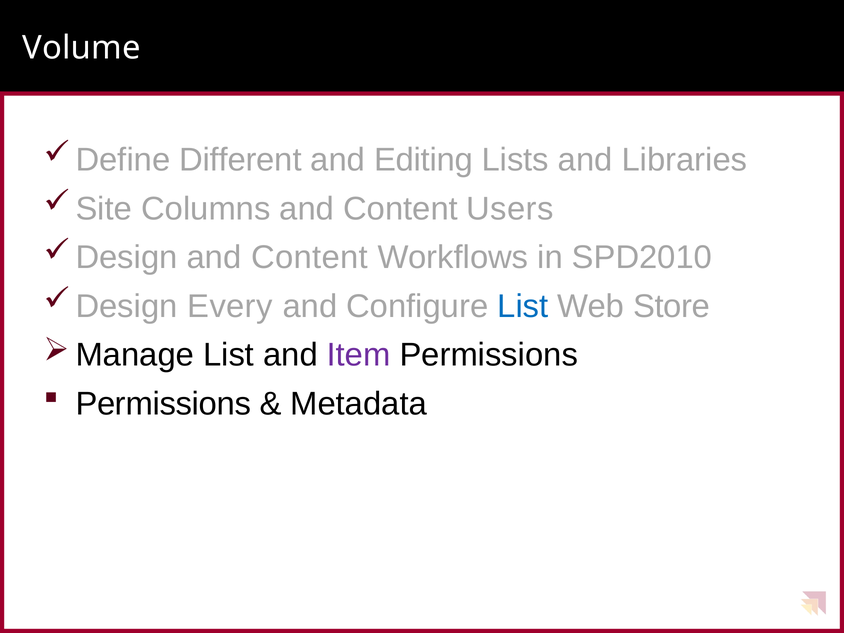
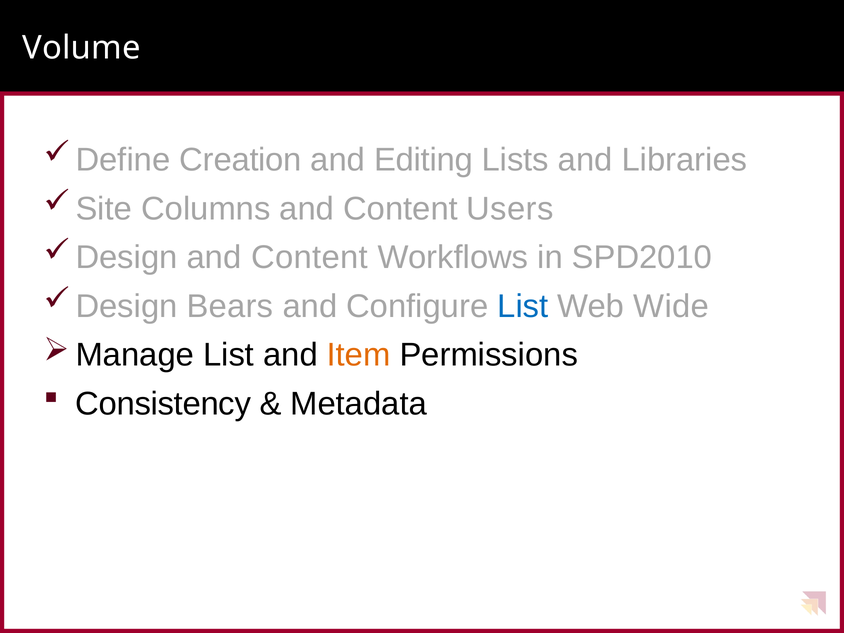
Different: Different -> Creation (241, 160)
Every: Every -> Bears (230, 306)
Store: Store -> Wide (671, 306)
Item colour: purple -> orange (359, 355)
Permissions: Permissions -> Consistency (163, 404)
